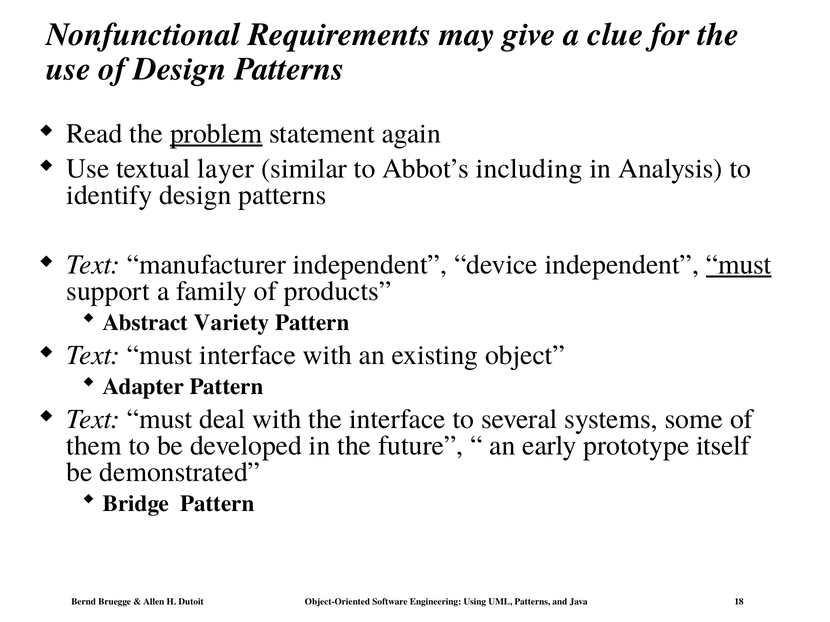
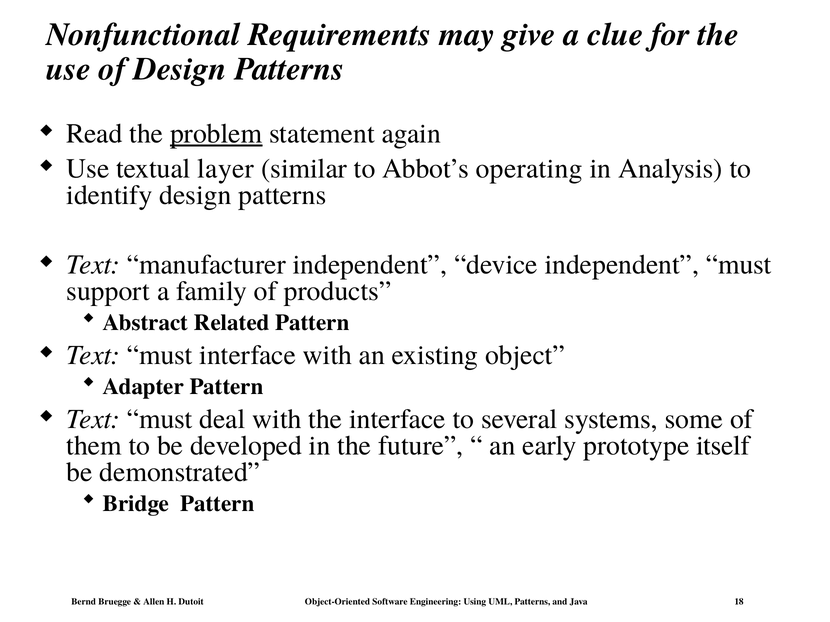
including: including -> operating (529, 169)
must underline: present -> none (739, 265)
Variety: Variety -> Related (232, 323)
